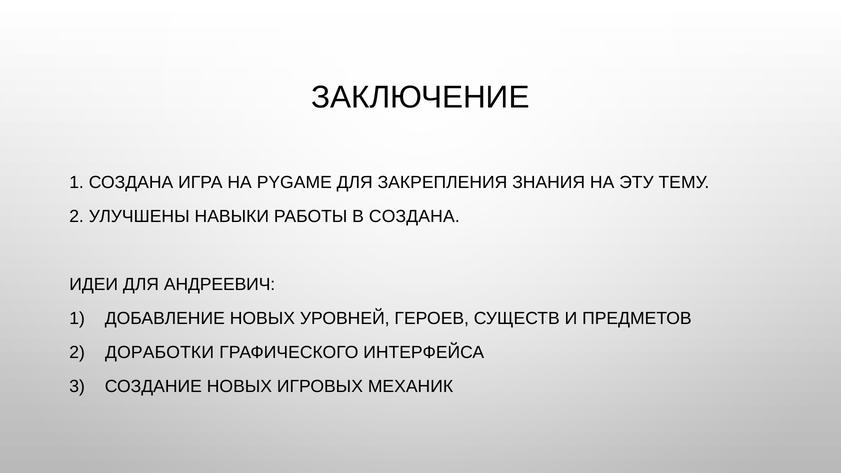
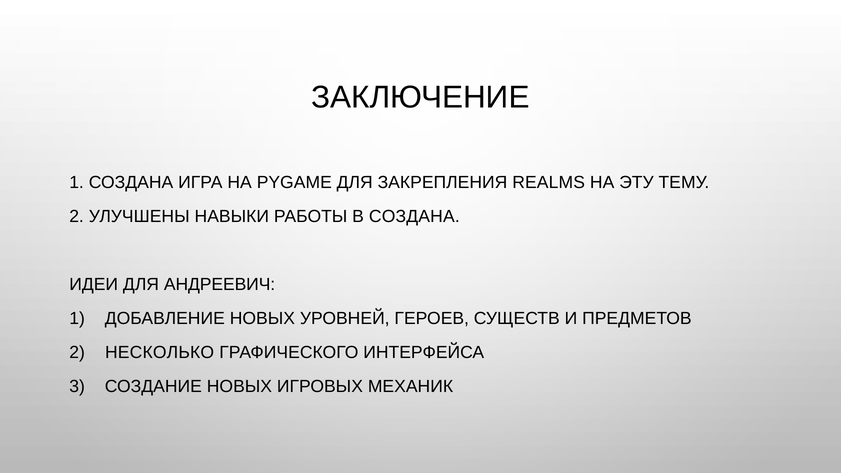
ЗНАНИЯ: ЗНАНИЯ -> REALMS (549, 182)
ДОРАБОТКИ: ДОРАБОТКИ -> НЕСКОЛЬКО (160, 352)
